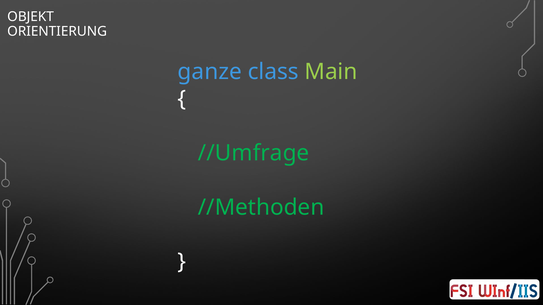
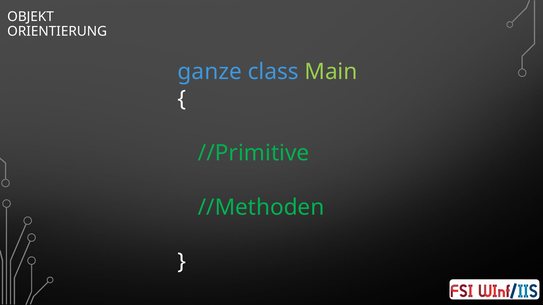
//Umfrage: //Umfrage -> //Primitive (254, 153)
